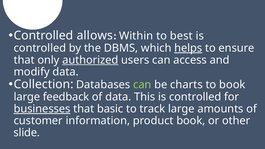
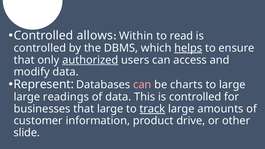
best: best -> read (181, 36)
Collection: Collection -> Represent (44, 84)
can colour: light green -> pink (142, 85)
to book: book -> large (232, 85)
feedback: feedback -> readings (66, 97)
businesses underline: present -> none (42, 109)
that basic: basic -> large (110, 109)
track underline: none -> present (152, 109)
product book: book -> drive (191, 121)
